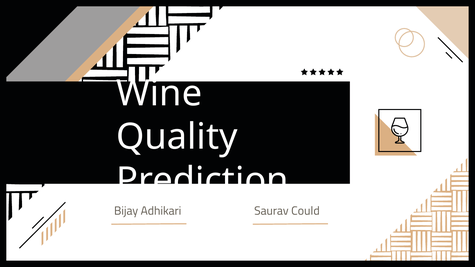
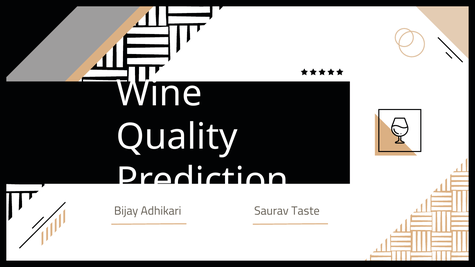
Could: Could -> Taste (305, 211)
